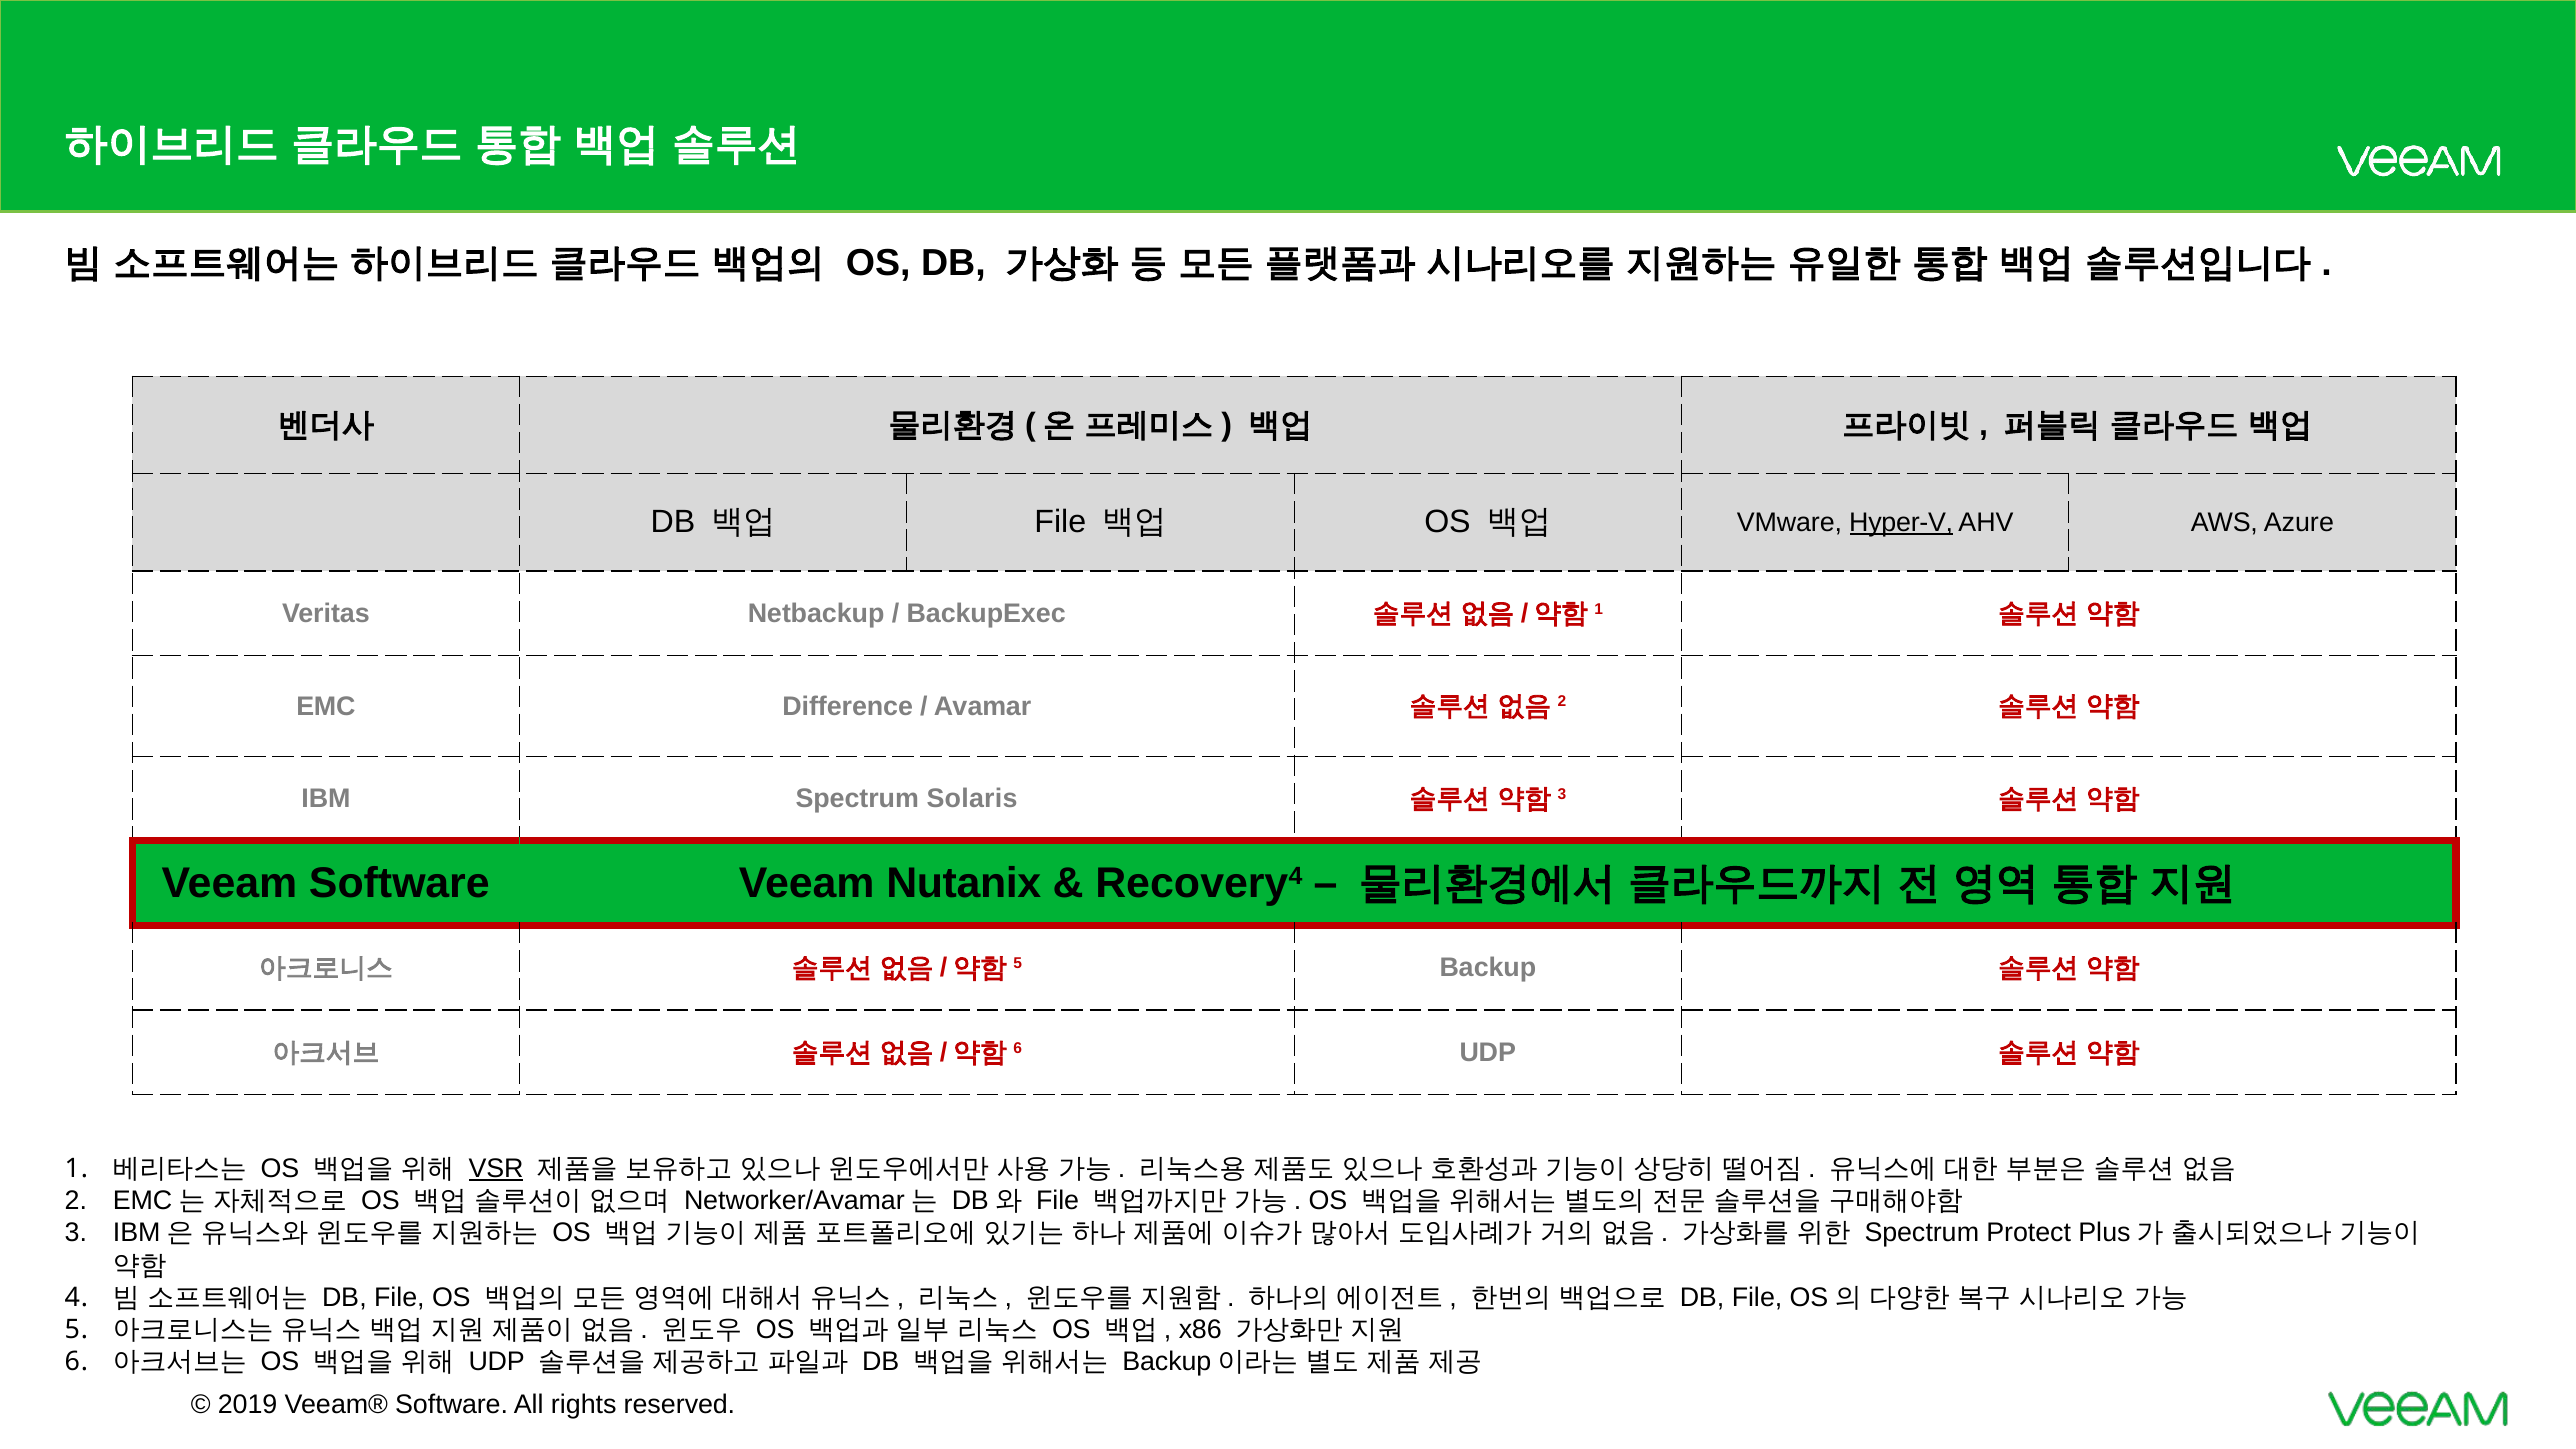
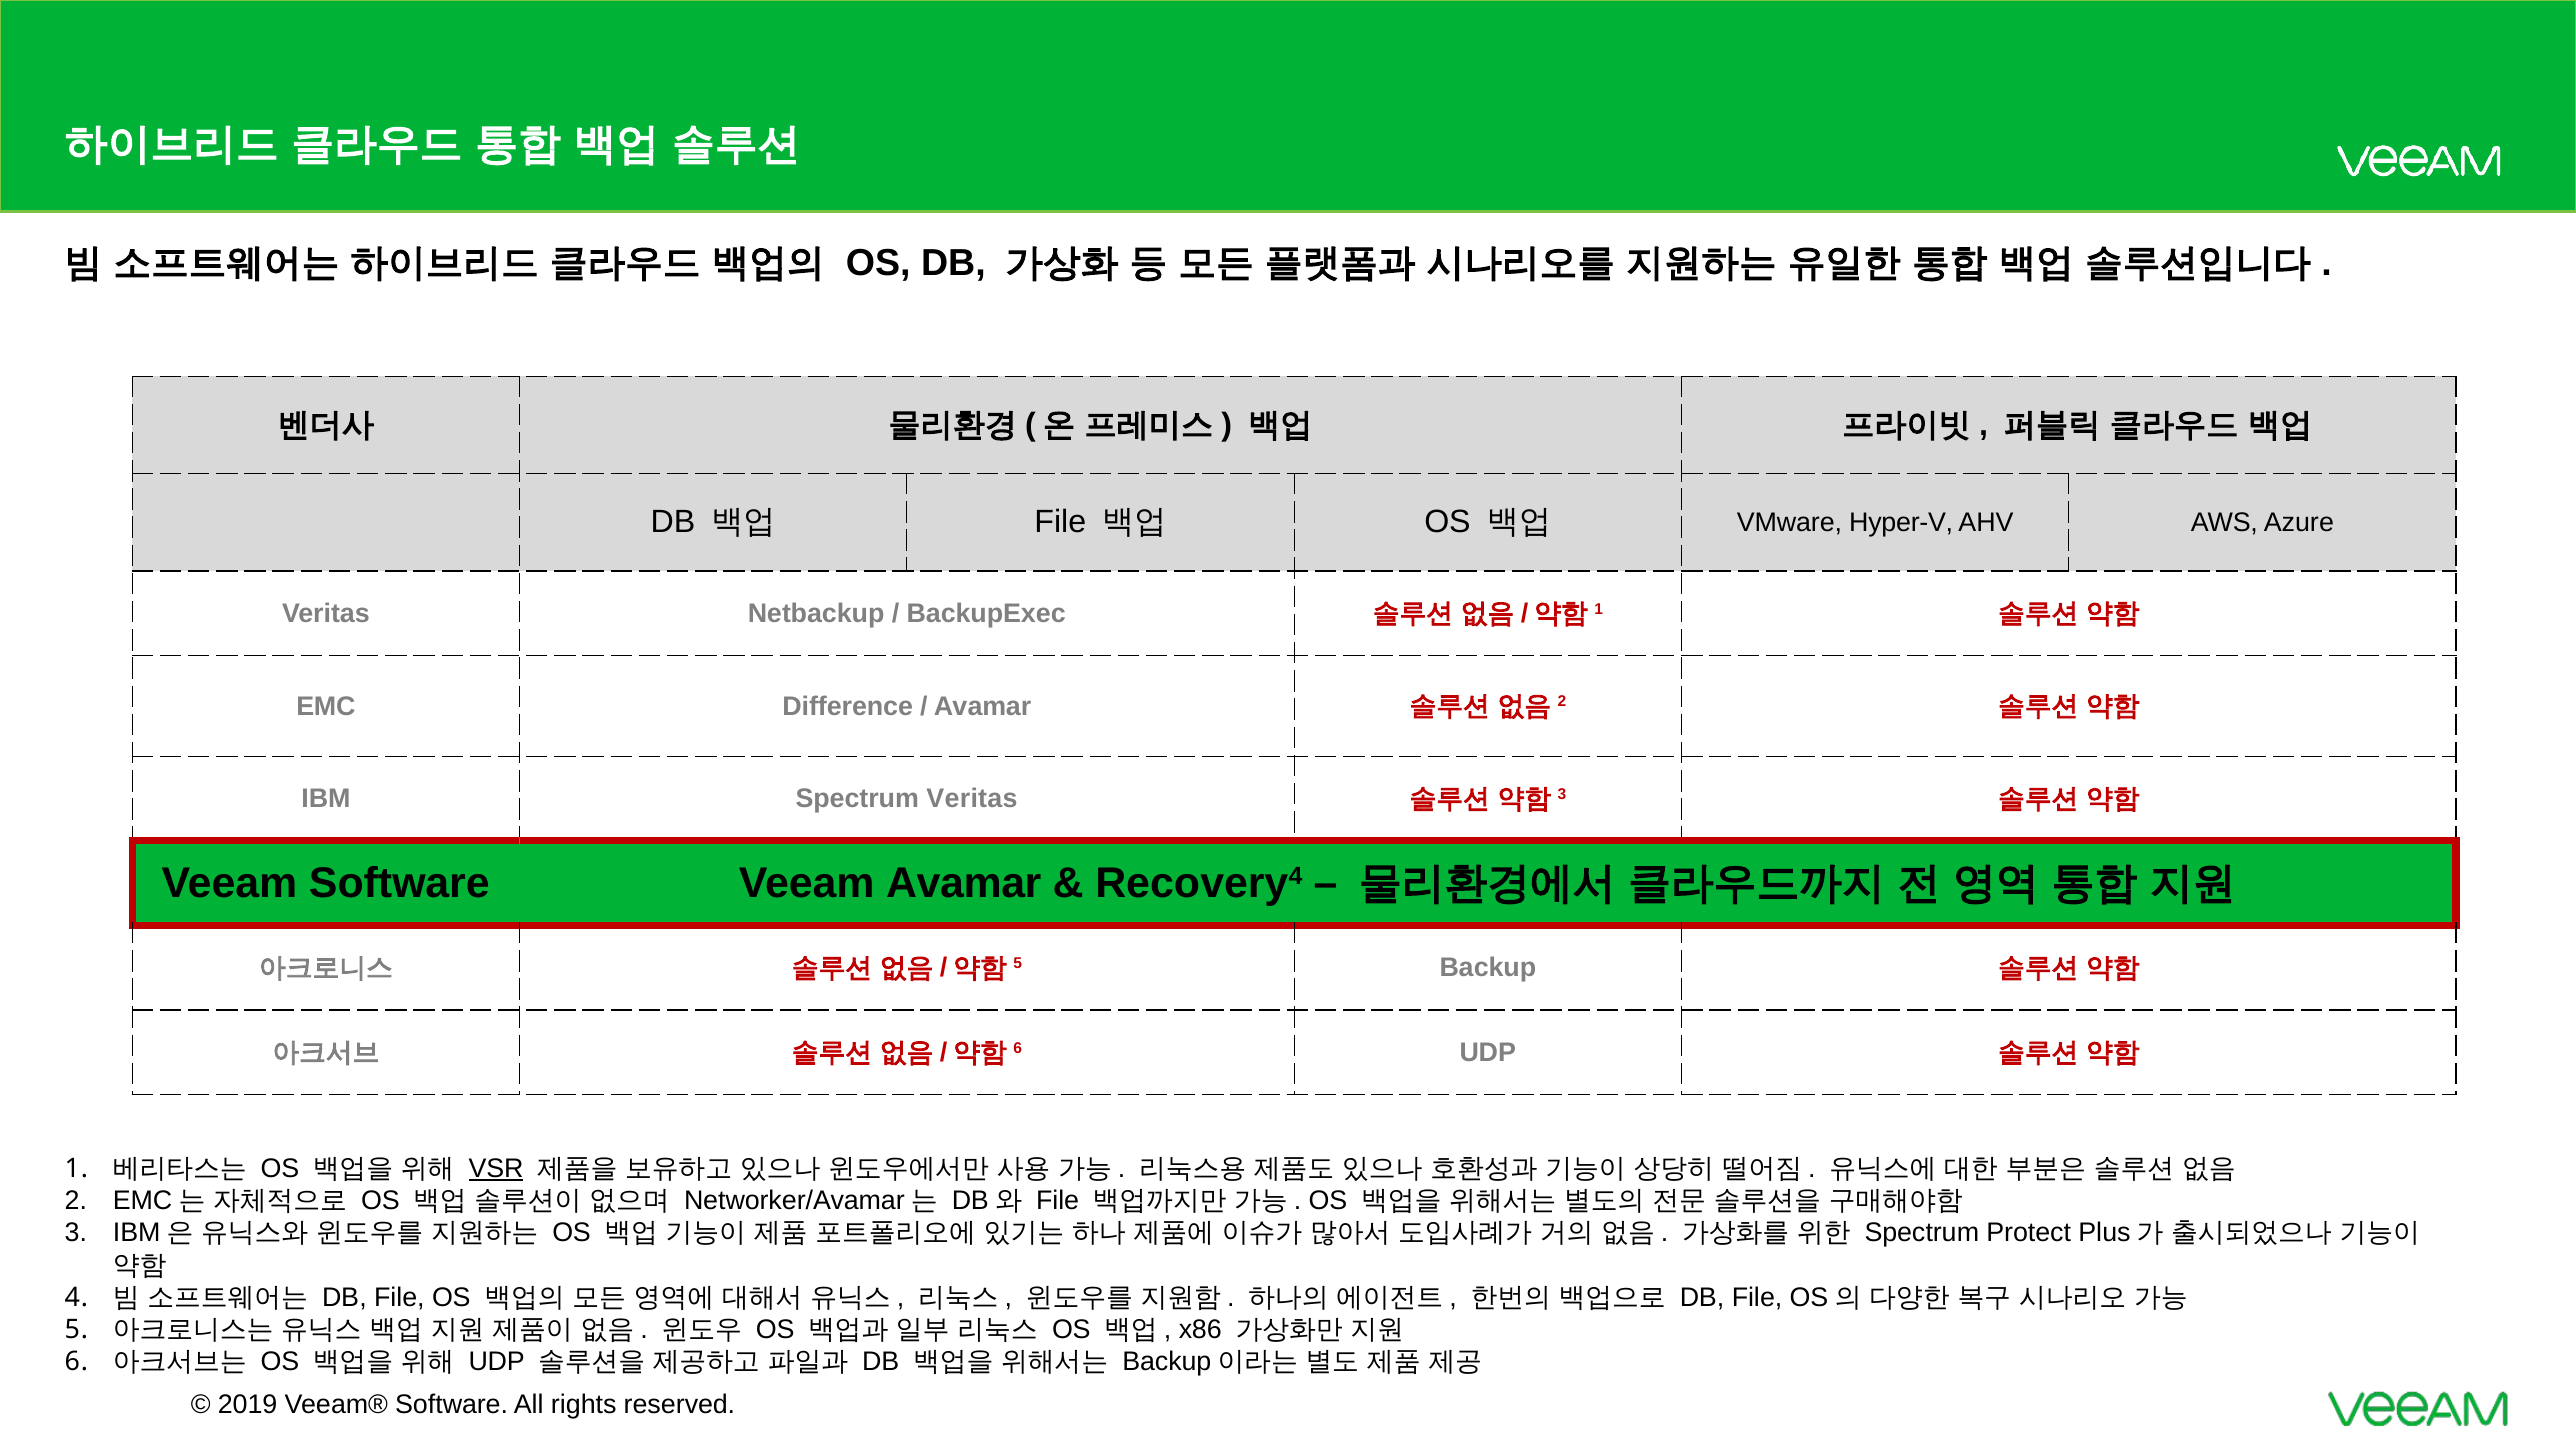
Hyper-V underline: present -> none (1901, 523)
Spectrum Solaris: Solaris -> Veritas (972, 799)
Veeam Nutanix: Nutanix -> Avamar (964, 883)
